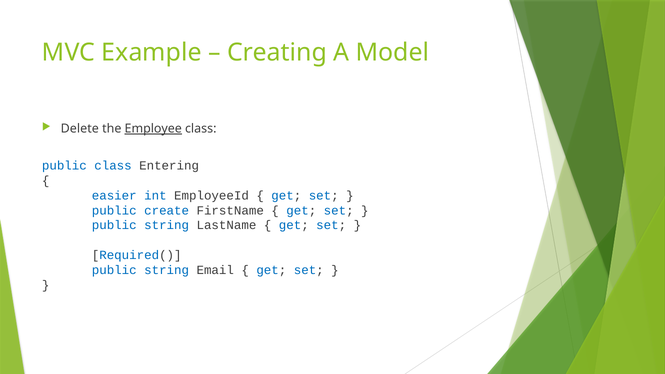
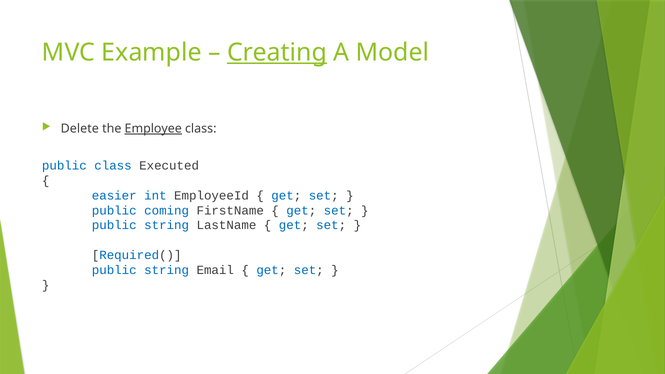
Creating underline: none -> present (277, 52)
Entering: Entering -> Executed (169, 166)
create: create -> coming (167, 210)
